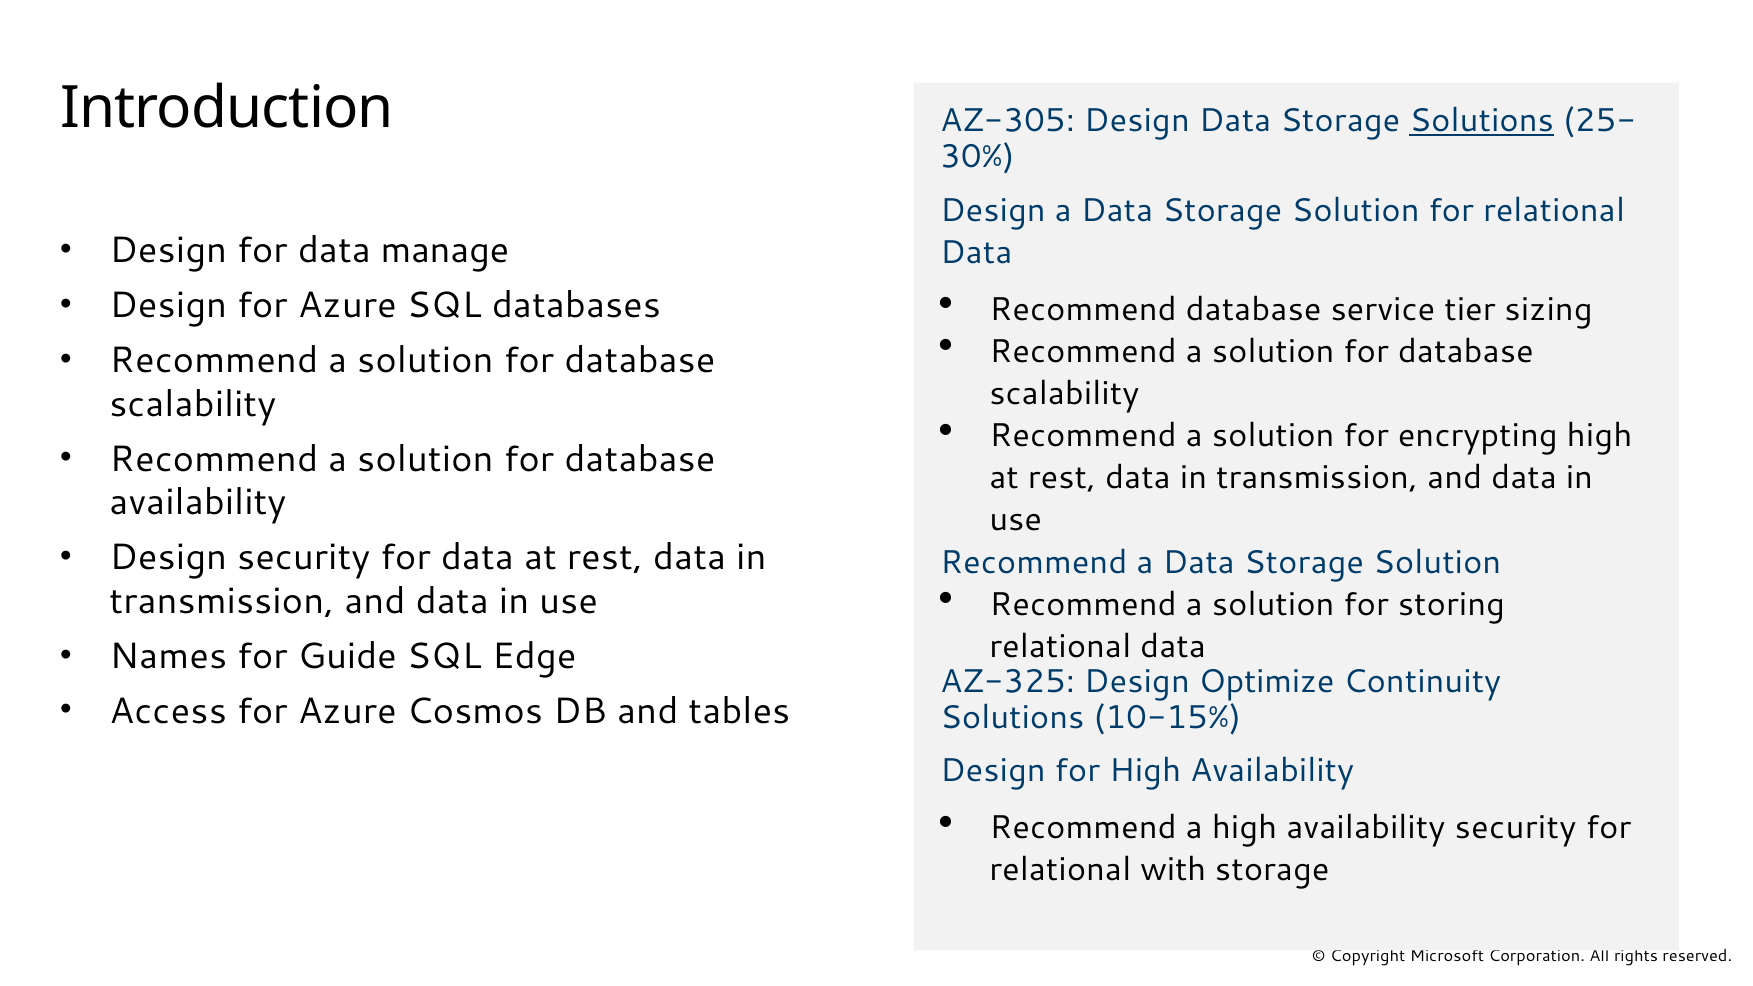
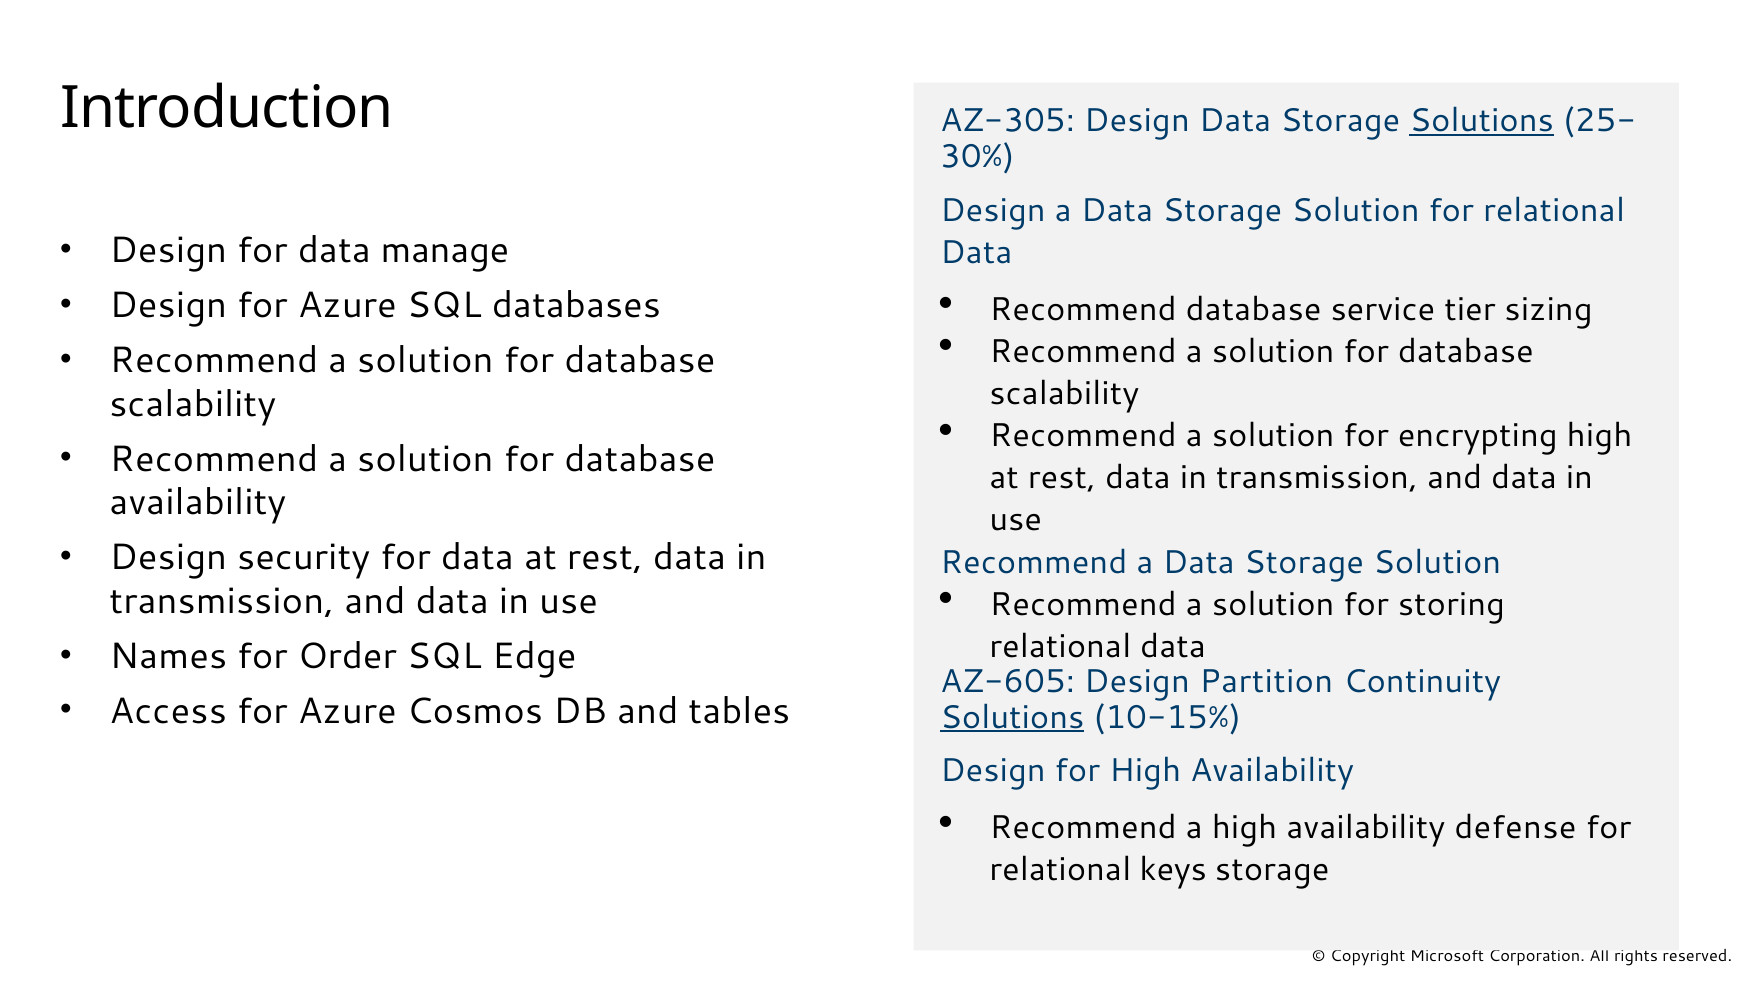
Guide: Guide -> Order (347, 656)
AZ-325: AZ-325 -> AZ-605 (1008, 682)
Optimize: Optimize -> Partition (1266, 682)
Solutions underline: none -> present (1012, 717)
availability security: security -> defense (1515, 828)
with: with -> keys (1173, 870)
